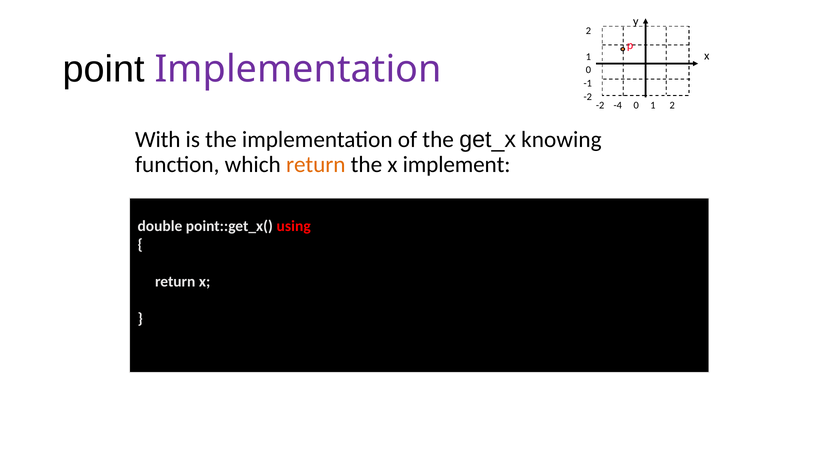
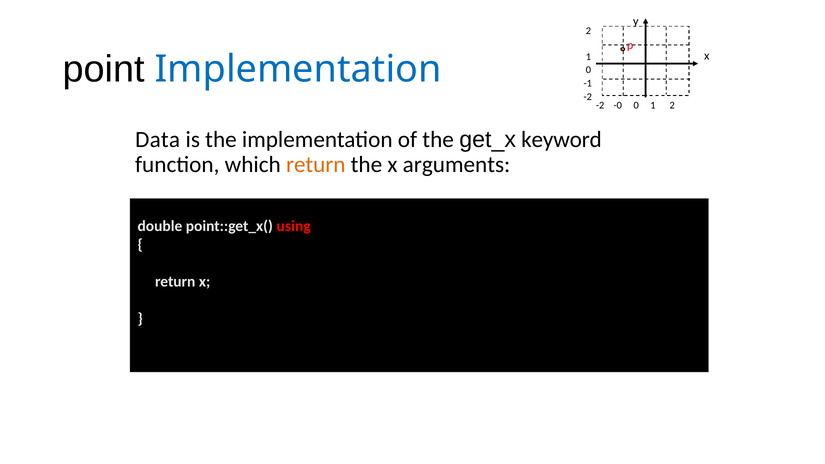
Implementation colour: purple -> blue (298, 69)
-4: -4 -> -0 (618, 105)
With: With -> Data (158, 139)
knowing: knowing -> keyword (562, 139)
implement: implement -> arguments (456, 165)
